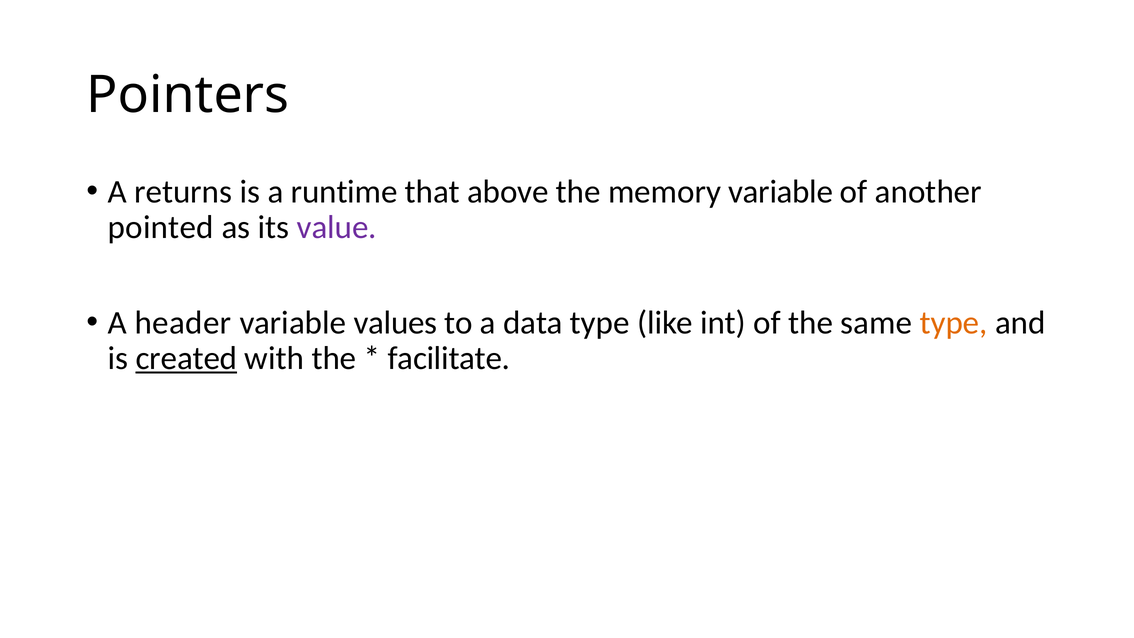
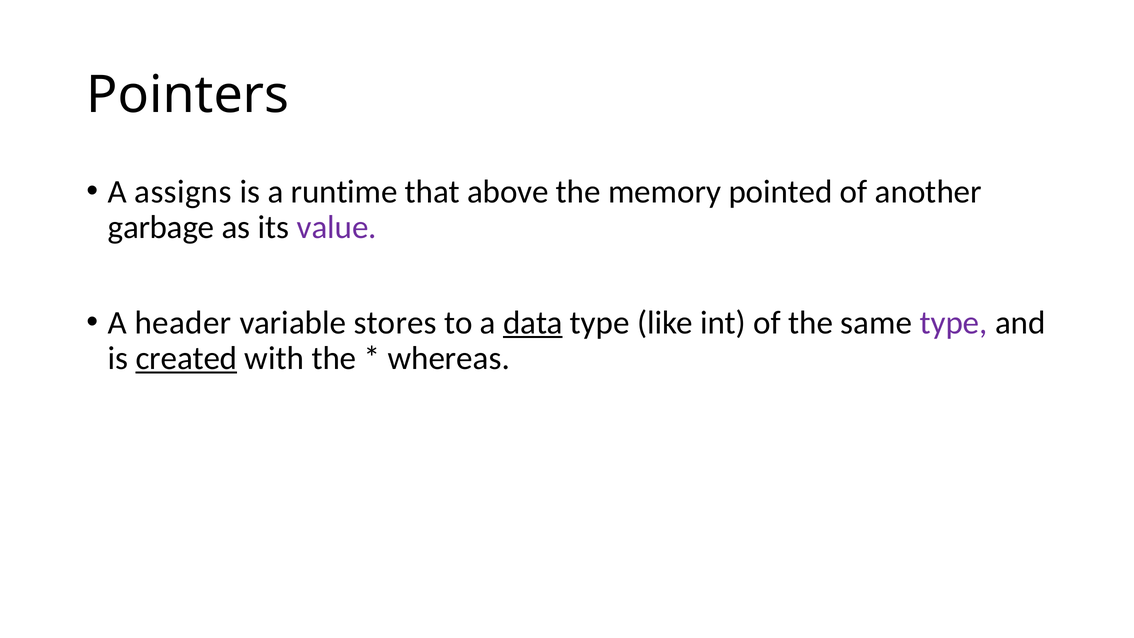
returns: returns -> assigns (183, 192)
memory variable: variable -> pointed (781, 192)
pointed: pointed -> garbage (161, 227)
values: values -> stores (395, 323)
data underline: none -> present (533, 323)
type colour: orange -> purple (954, 323)
facilitate: facilitate -> whereas (449, 358)
